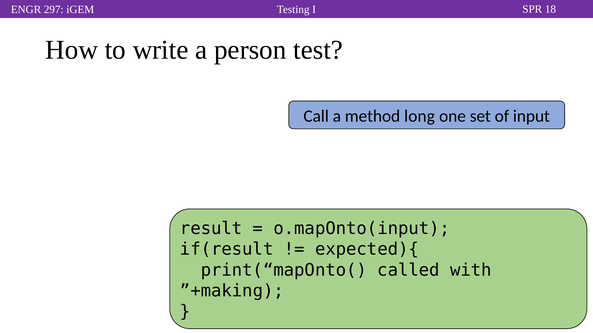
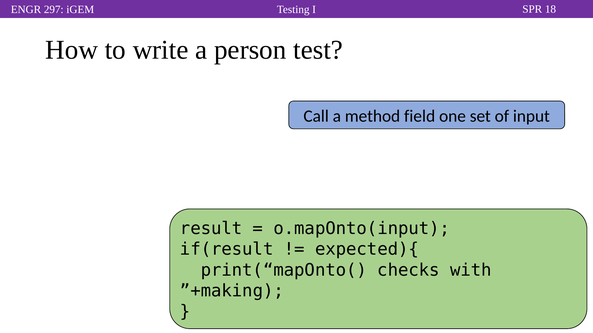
long: long -> field (420, 116)
called: called -> checks (409, 270)
